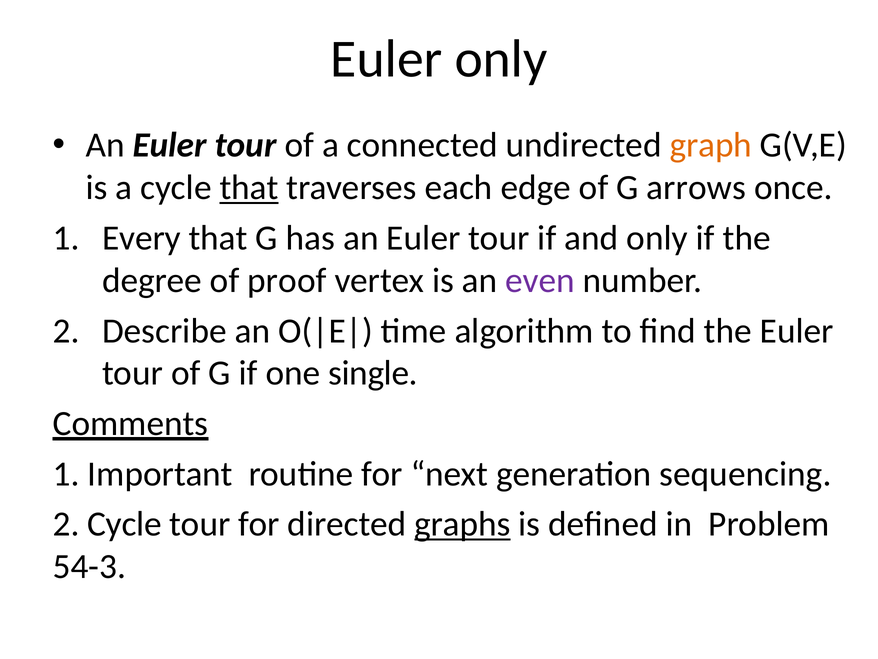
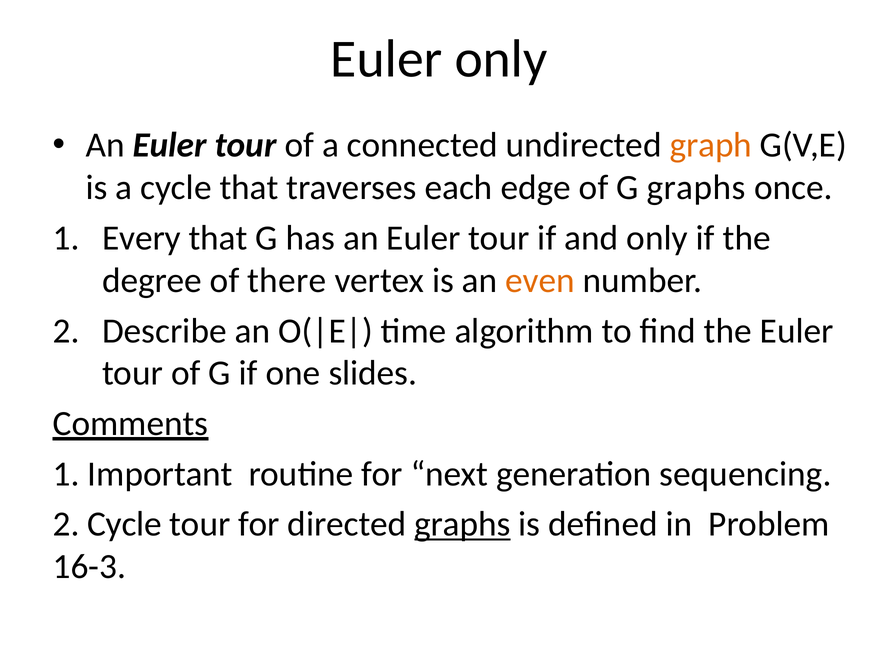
that underline: present -> none (249, 188)
G arrows: arrows -> graphs (696, 188)
proof: proof -> there (287, 280)
even colour: purple -> orange (540, 280)
single: single -> slides (373, 373)
54-3: 54-3 -> 16-3 (89, 566)
